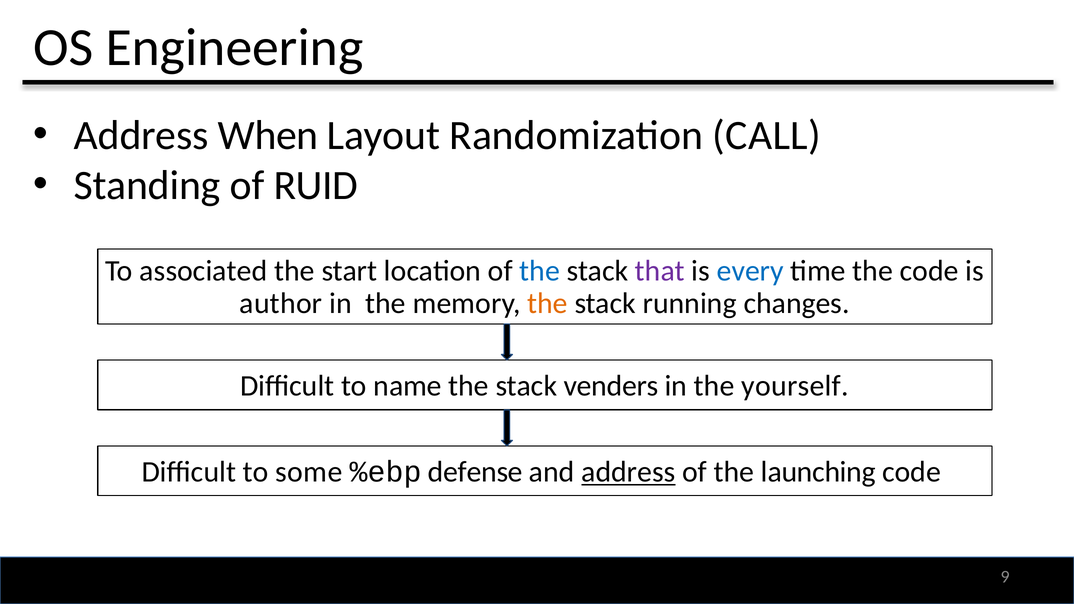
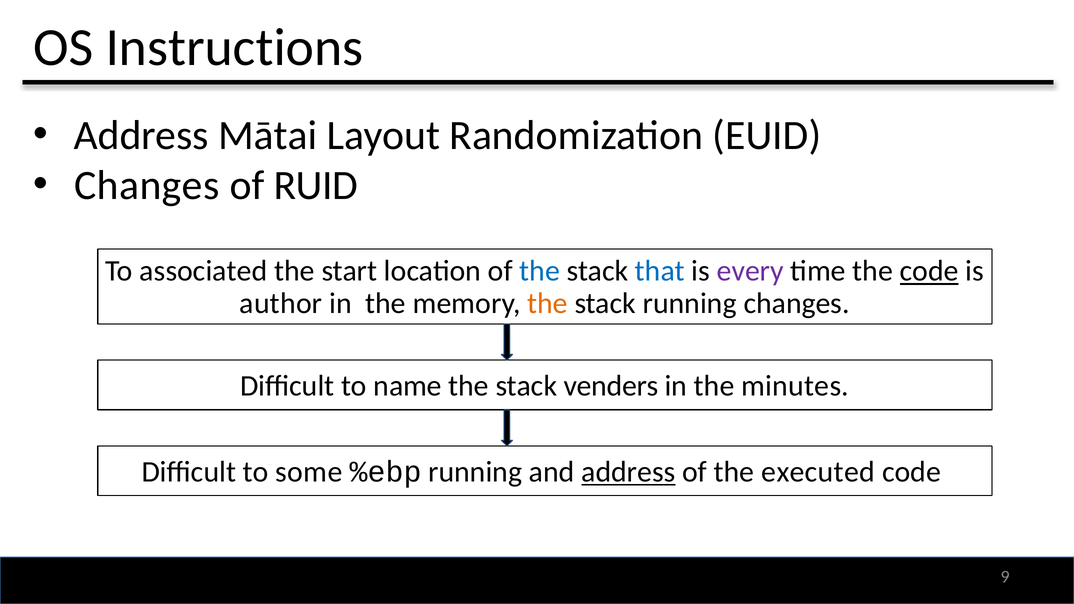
Engineering: Engineering -> Instructions (234, 48)
When: When -> Mātai (268, 135)
CALL: CALL -> EUID (767, 135)
Standing: Standing -> Changes (147, 185)
that colour: purple -> blue (660, 271)
every colour: blue -> purple (750, 271)
code underline: none -> present (929, 271)
yourself: yourself -> minutes (795, 386)
%ebp defense: defense -> running (475, 472)
launching: launching -> executed (818, 472)
